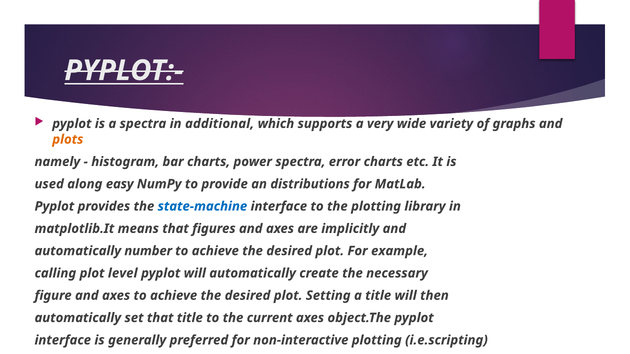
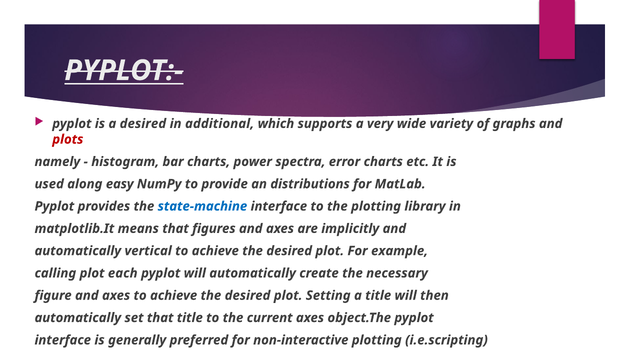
a spectra: spectra -> desired (143, 124)
plots colour: orange -> red (68, 140)
number: number -> vertical (148, 251)
level: level -> each (123, 273)
